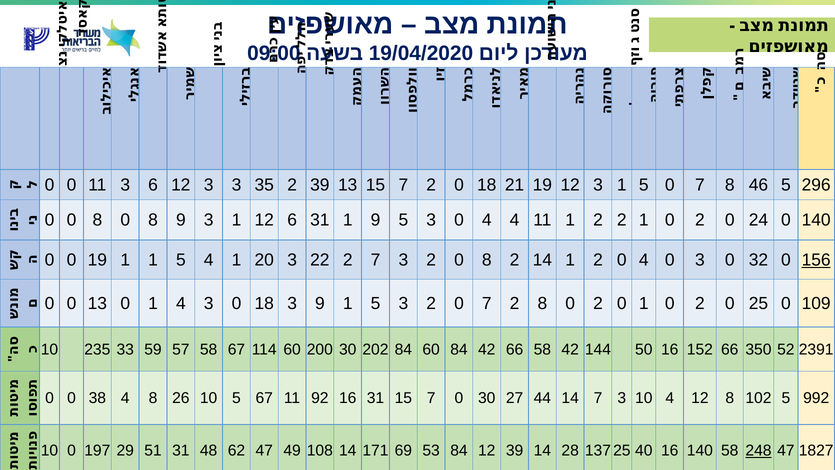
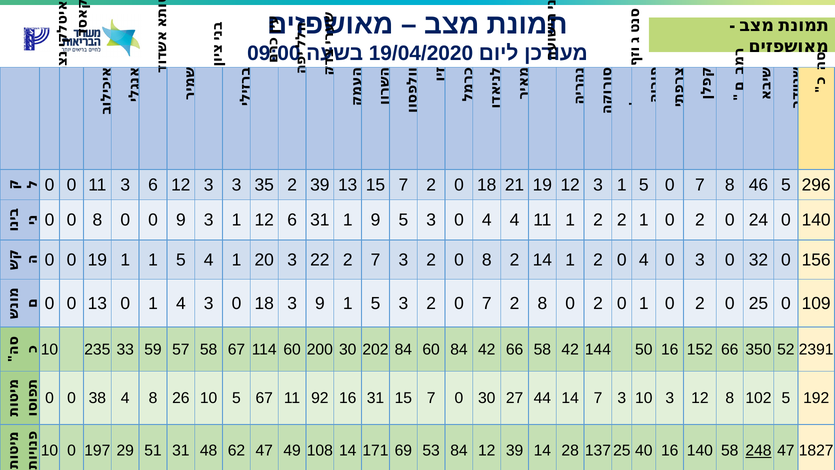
8 0 8: 8 -> 0 (153, 220)
156 underline: present -> none (816, 260)
10 4: 4 -> 3 (670, 398)
992: 992 -> 192 (816, 398)
